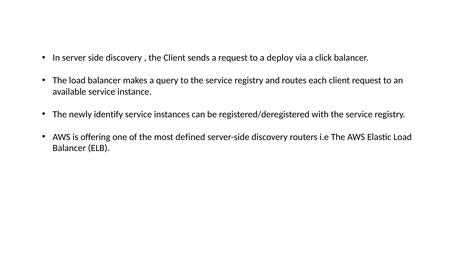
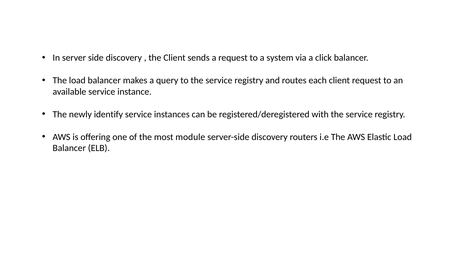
deploy: deploy -> system (280, 58)
defined: defined -> module (190, 137)
